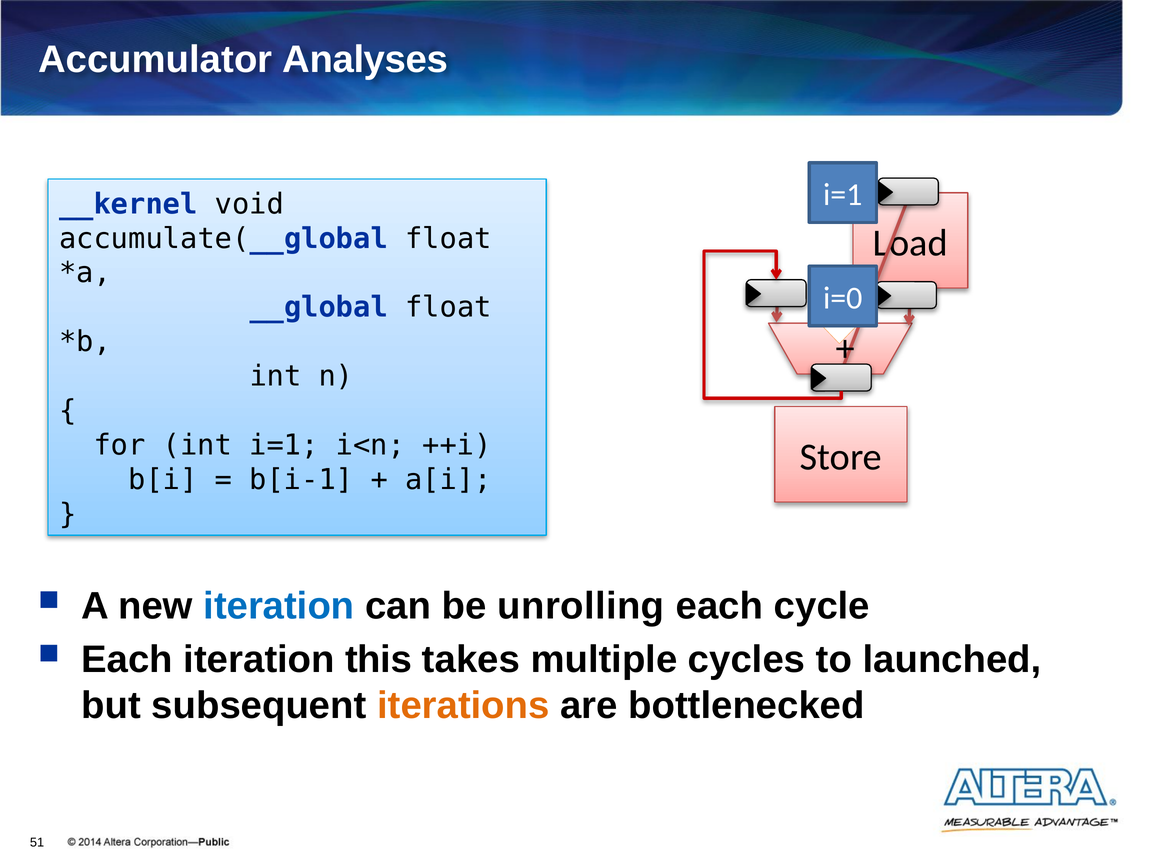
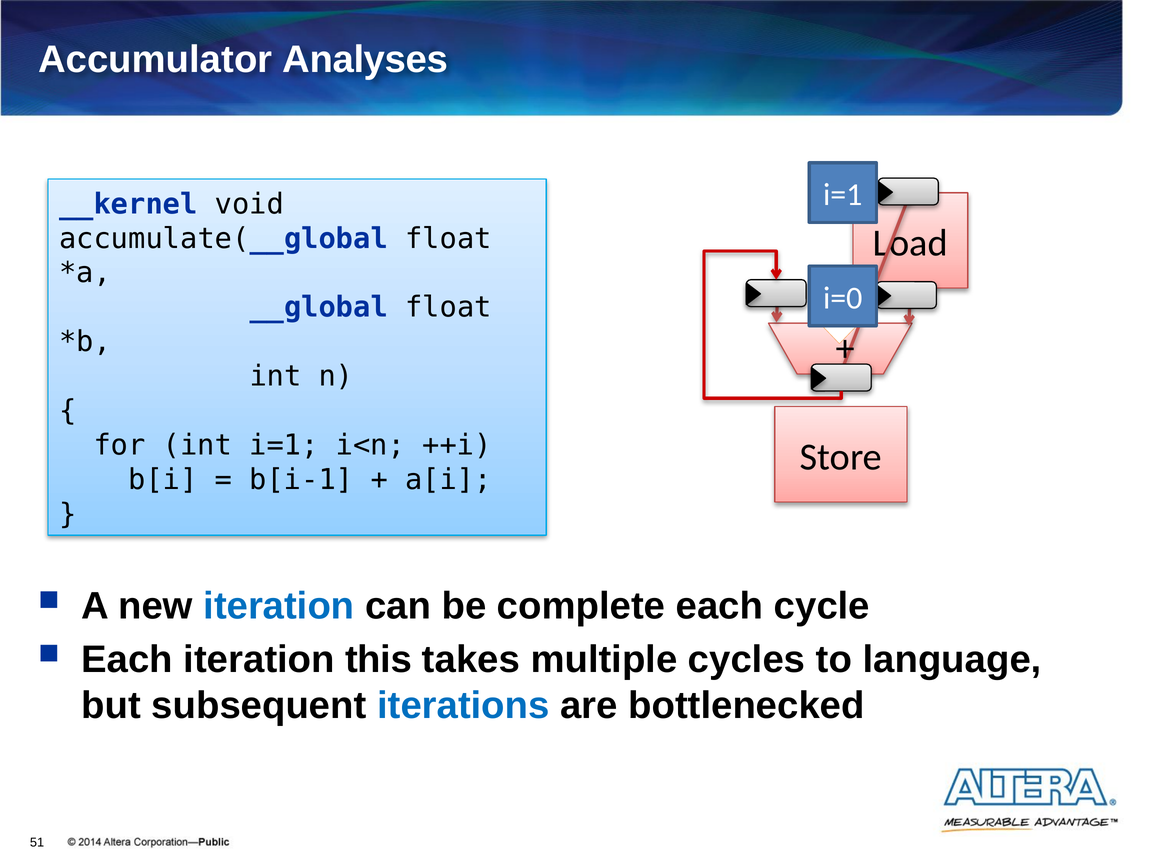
unrolling: unrolling -> complete (581, 606)
launched: launched -> language (952, 660)
iterations colour: orange -> blue (463, 706)
